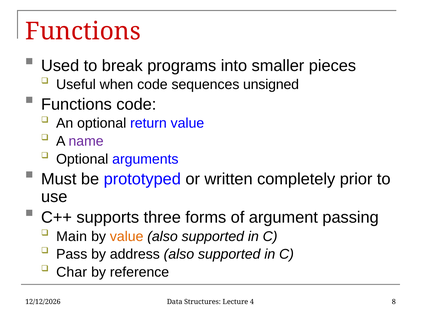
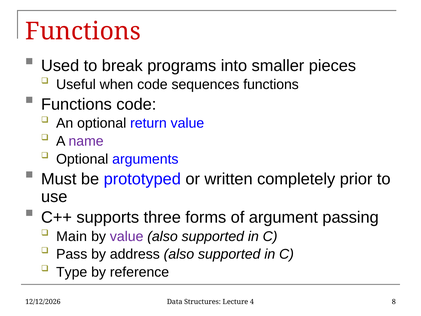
sequences unsigned: unsigned -> functions (271, 85)
value colour: orange -> purple (127, 236)
Char: Char -> Type (72, 272)
